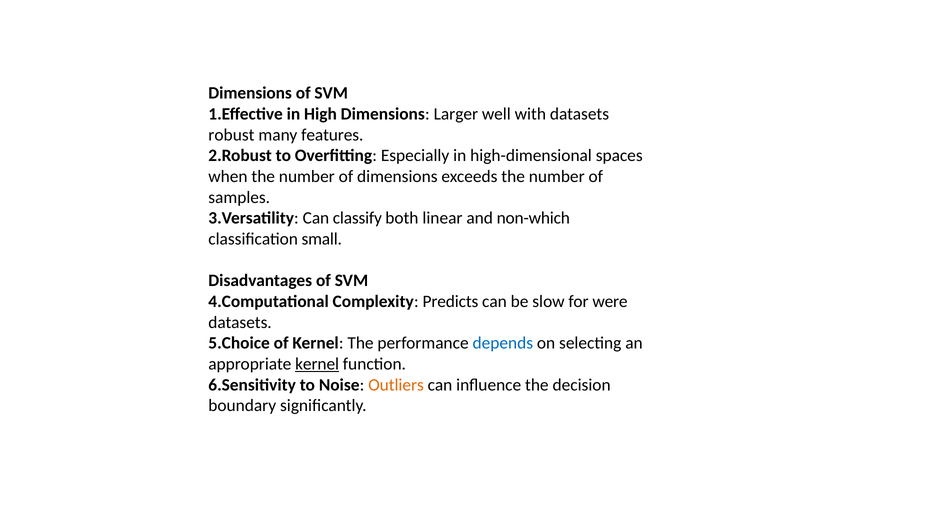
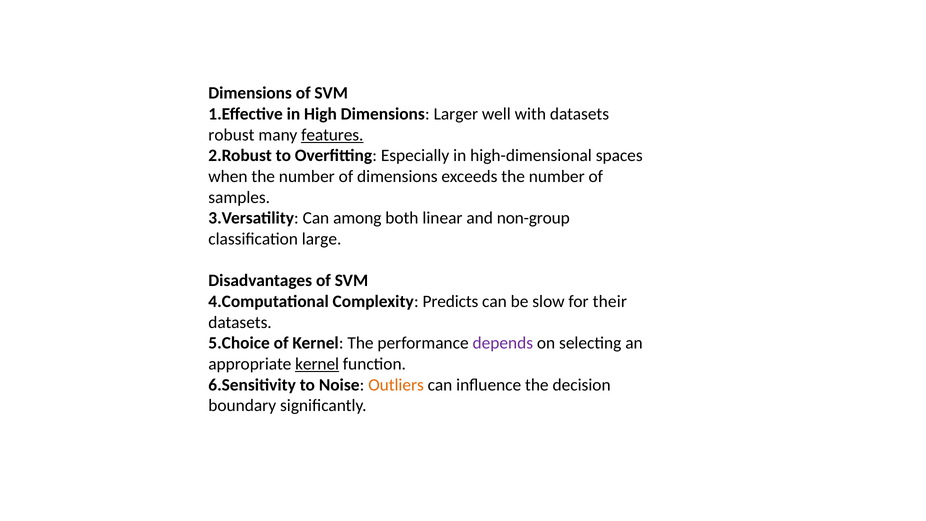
features underline: none -> present (332, 135)
classify: classify -> among (357, 218)
non-which: non-which -> non-group (533, 218)
small: small -> large (322, 239)
were: were -> their (610, 301)
depends colour: blue -> purple (503, 343)
